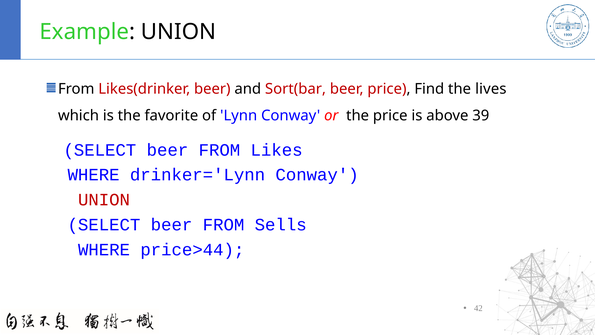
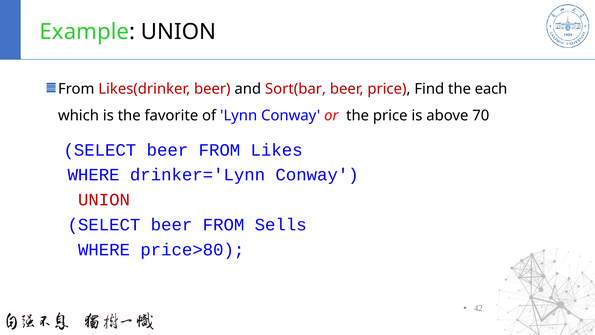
lives: lives -> each (491, 89)
39: 39 -> 70 (481, 116)
price>44: price>44 -> price>80 (192, 250)
